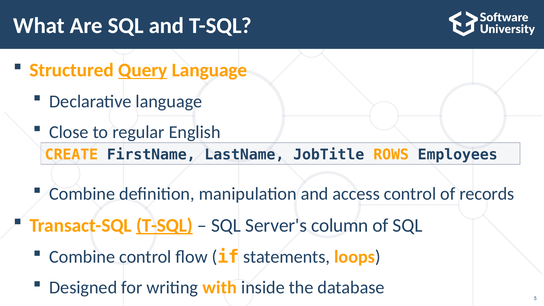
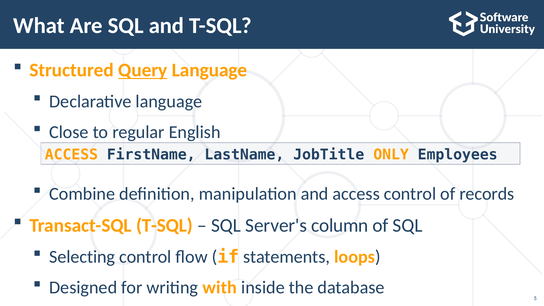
CREATE: CREATE -> ACCESS (71, 155)
ROWS: ROWS -> ONLY (391, 155)
T-SQL underline: present -> none (164, 225)
Combine: Combine -> Selecting (82, 257)
